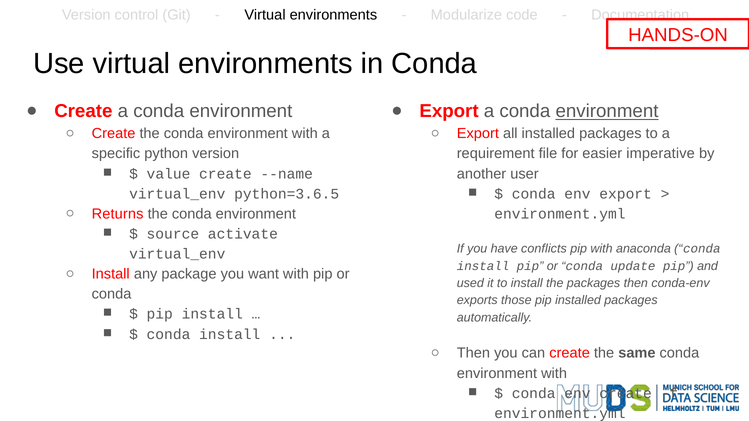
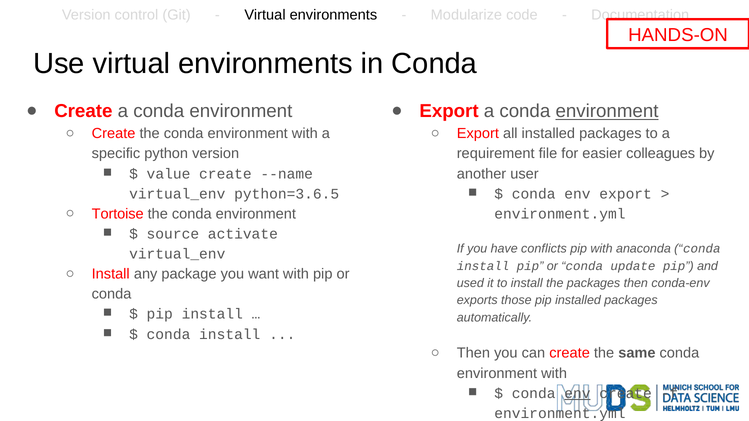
imperative: imperative -> colleagues (661, 154)
Returns: Returns -> Tortoise (118, 214)
env underline: none -> present (577, 394)
